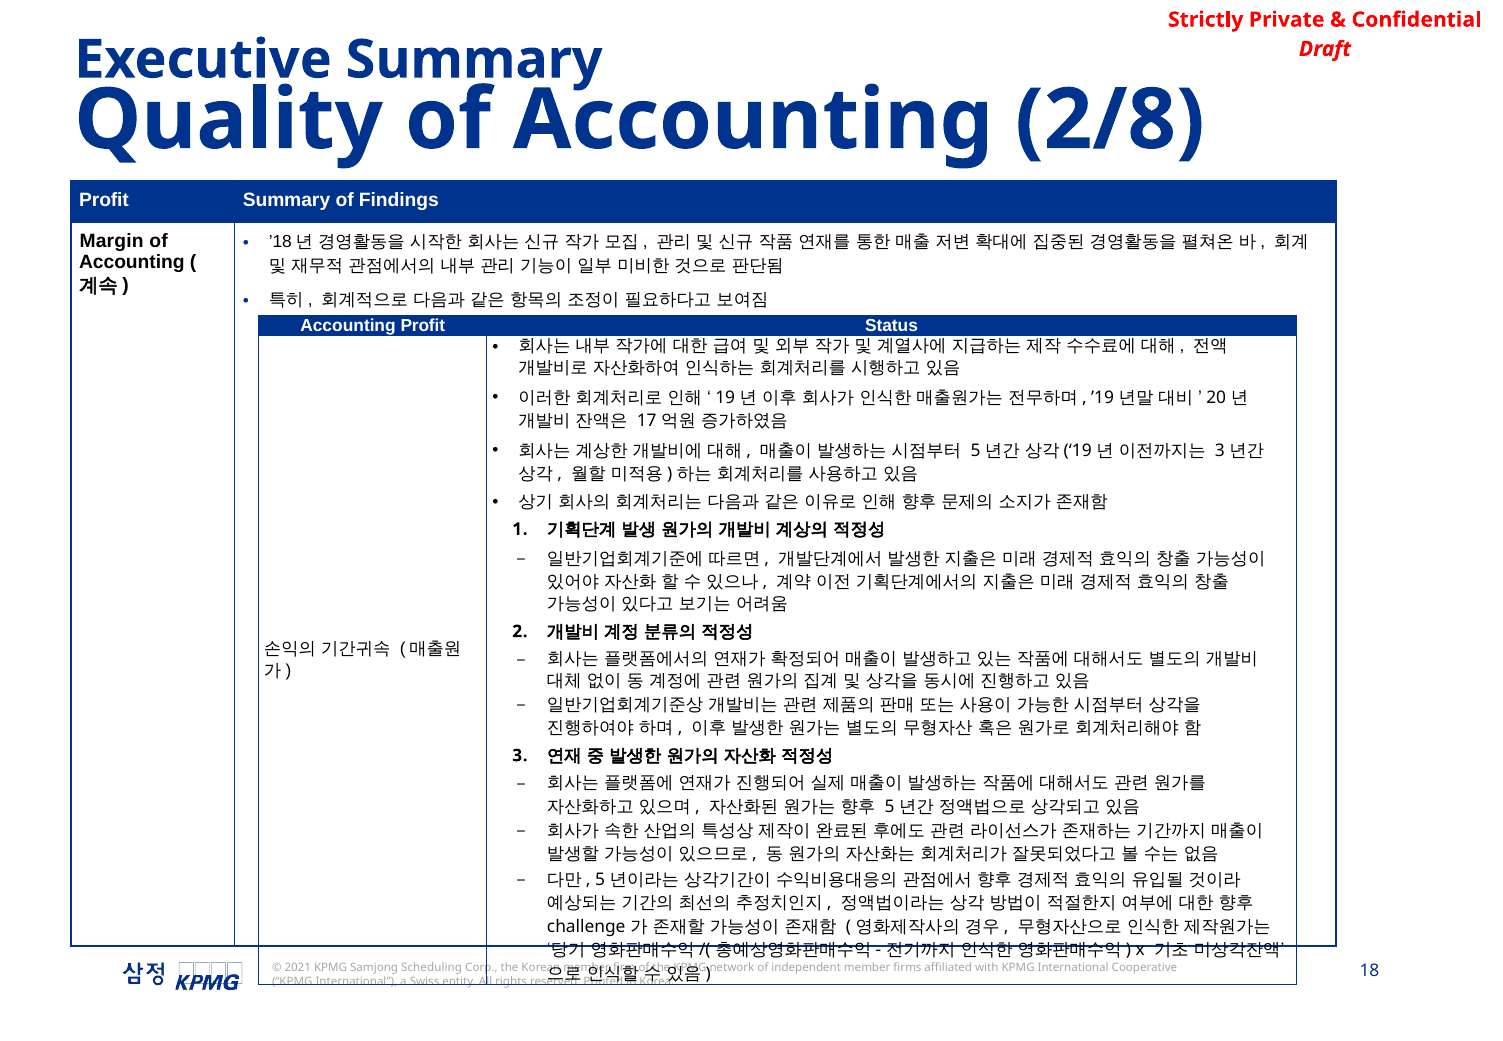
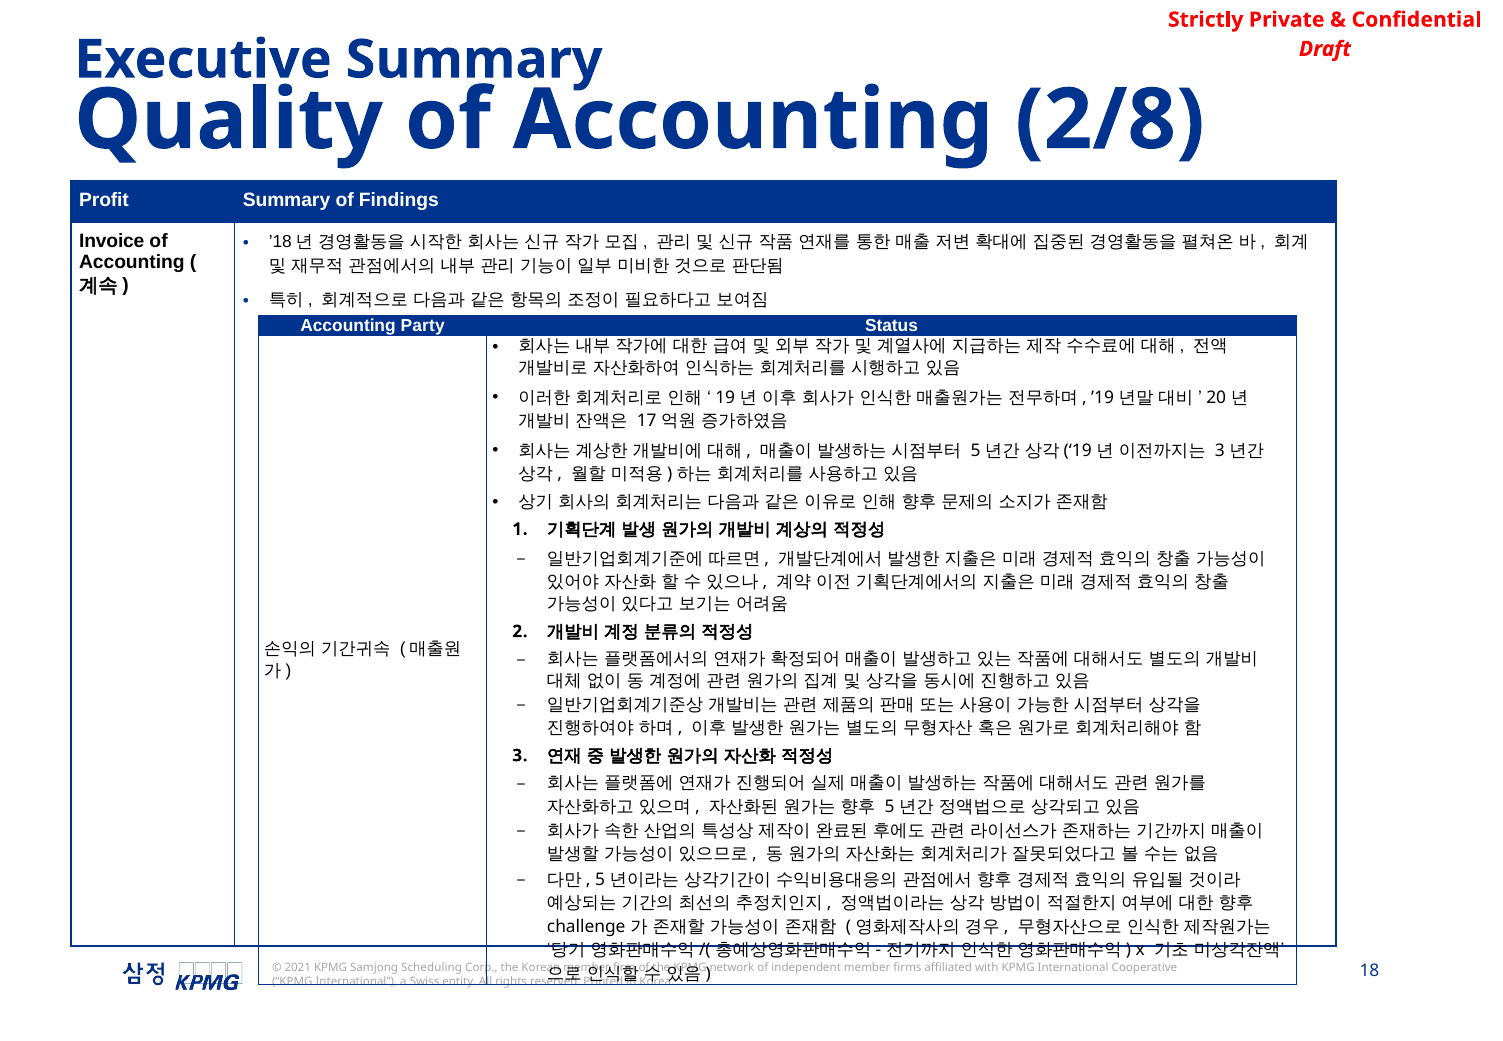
Margin: Margin -> Invoice (112, 241)
Accounting Profit: Profit -> Party (423, 326)
